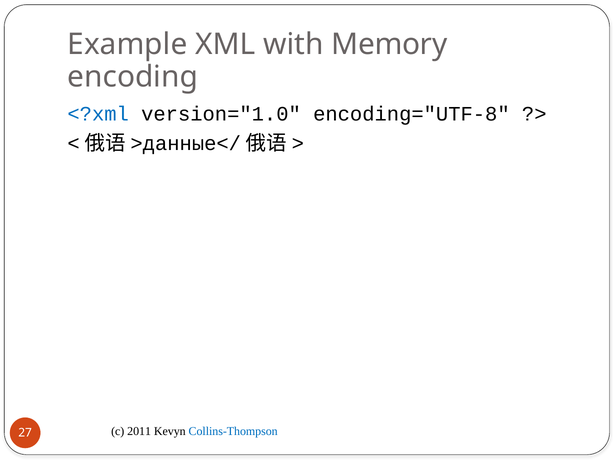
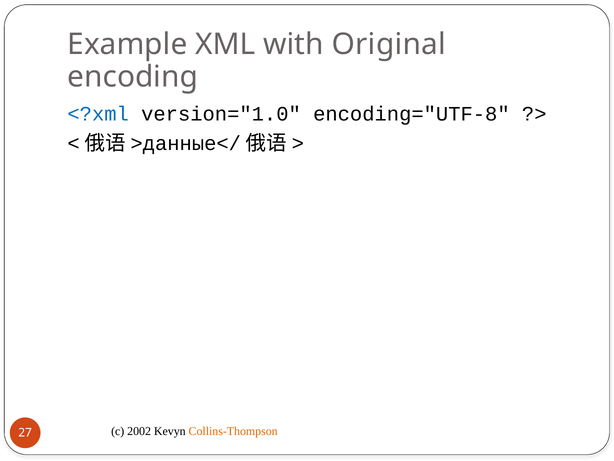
Memory: Memory -> Original (389, 45)
2011: 2011 -> 2002 (139, 431)
Collins-Thompson colour: blue -> orange (233, 431)
